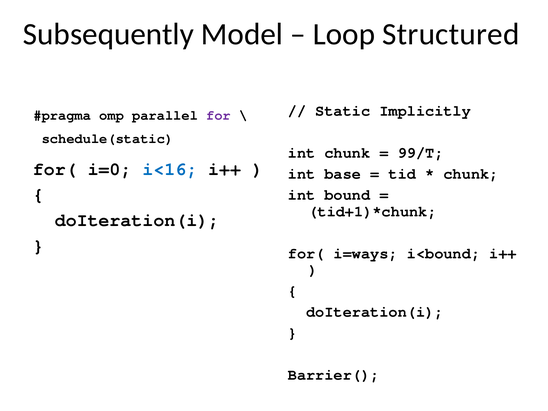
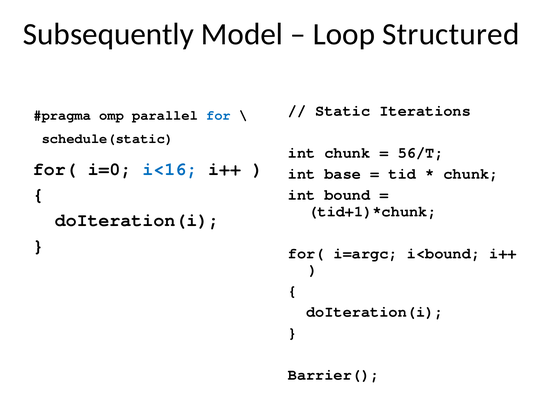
Implicitly: Implicitly -> Iterations (425, 111)
for colour: purple -> blue (218, 115)
99/T: 99/T -> 56/T (421, 153)
i=ways: i=ways -> i=argc (366, 253)
